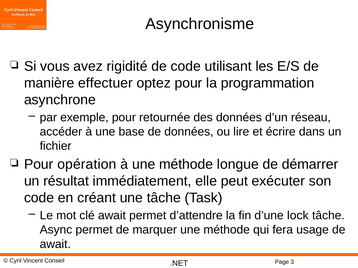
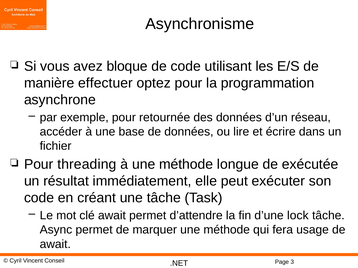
rigidité: rigidité -> bloque (127, 66)
opération: opération -> threading (87, 165)
démarrer: démarrer -> exécutée (310, 165)
